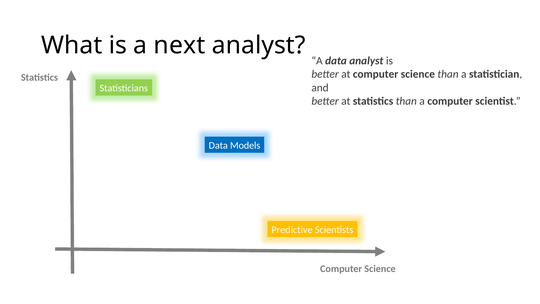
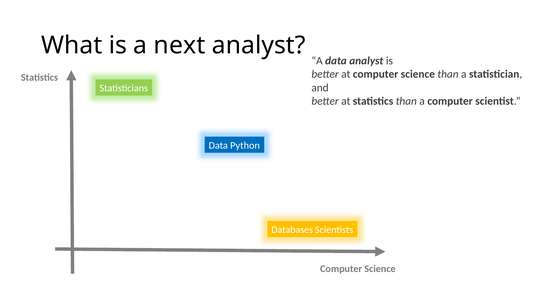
Models: Models -> Python (245, 145)
Predictive: Predictive -> Databases (292, 230)
